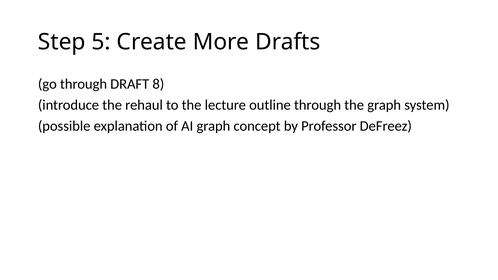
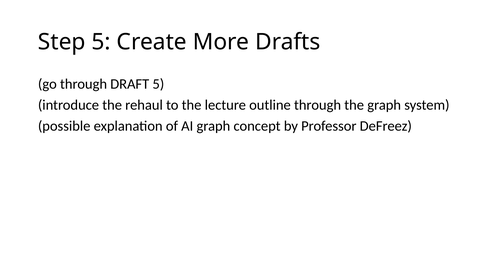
DRAFT 8: 8 -> 5 (158, 84)
